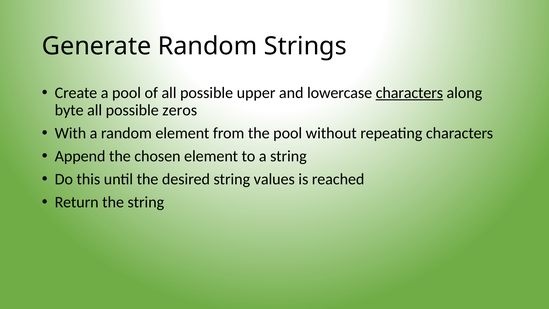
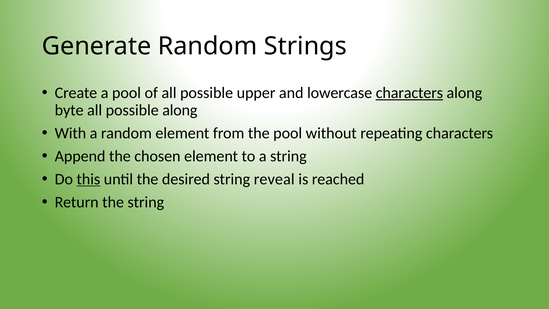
possible zeros: zeros -> along (180, 110)
this underline: none -> present (88, 179)
values: values -> reveal (274, 179)
